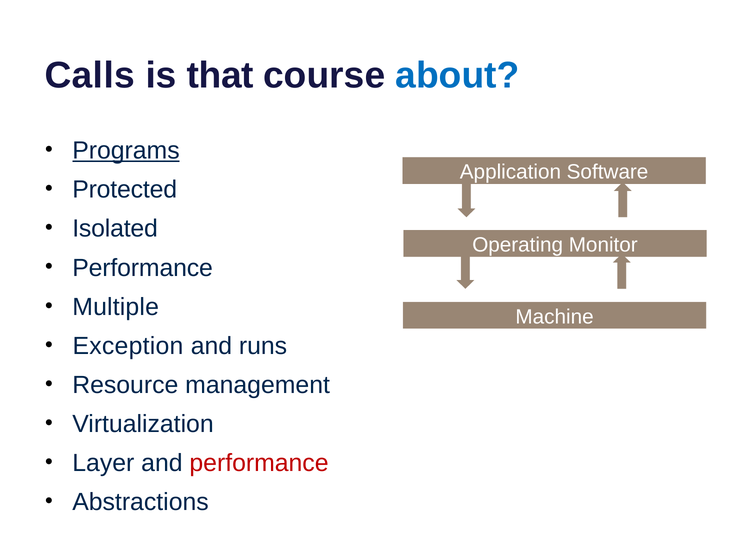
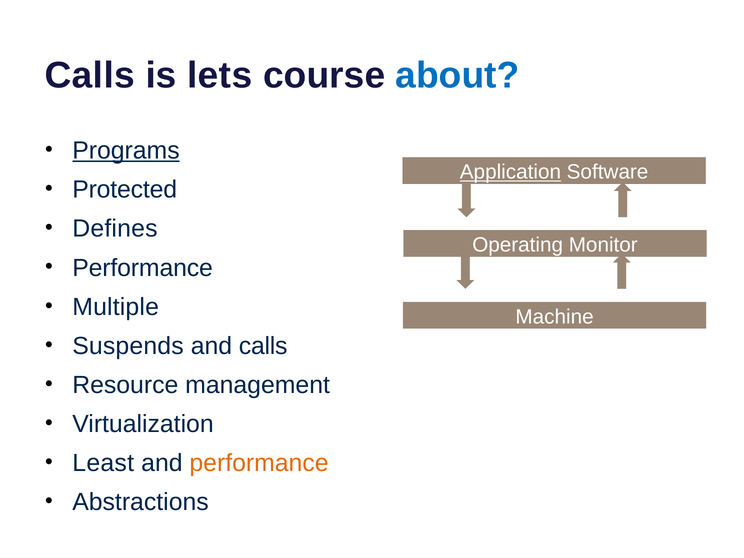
that: that -> lets (220, 75)
Application underline: none -> present (510, 172)
Isolated: Isolated -> Defines (115, 229)
Exception: Exception -> Suspends (128, 346)
and runs: runs -> calls (263, 346)
Layer: Layer -> Least (103, 463)
performance colour: red -> orange (259, 463)
